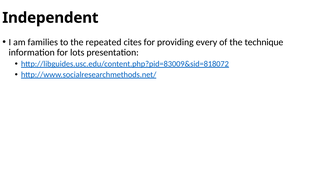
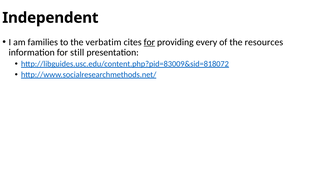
repeated: repeated -> verbatim (104, 42)
for underline: none -> present (149, 42)
technique: technique -> resources (264, 42)
lots: lots -> still (77, 53)
